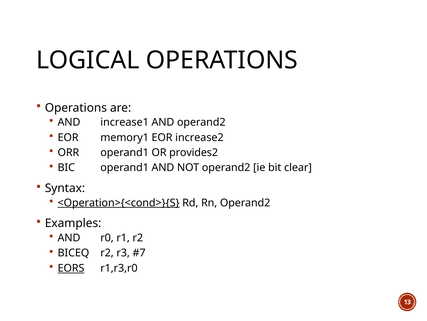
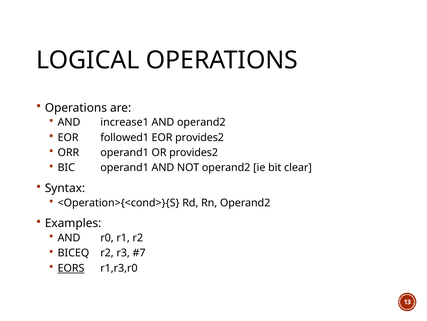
memory1: memory1 -> followed1 (125, 137)
EOR increase2: increase2 -> provides2 (200, 137)
<Operation>{<cond>}{S underline: present -> none (119, 202)
